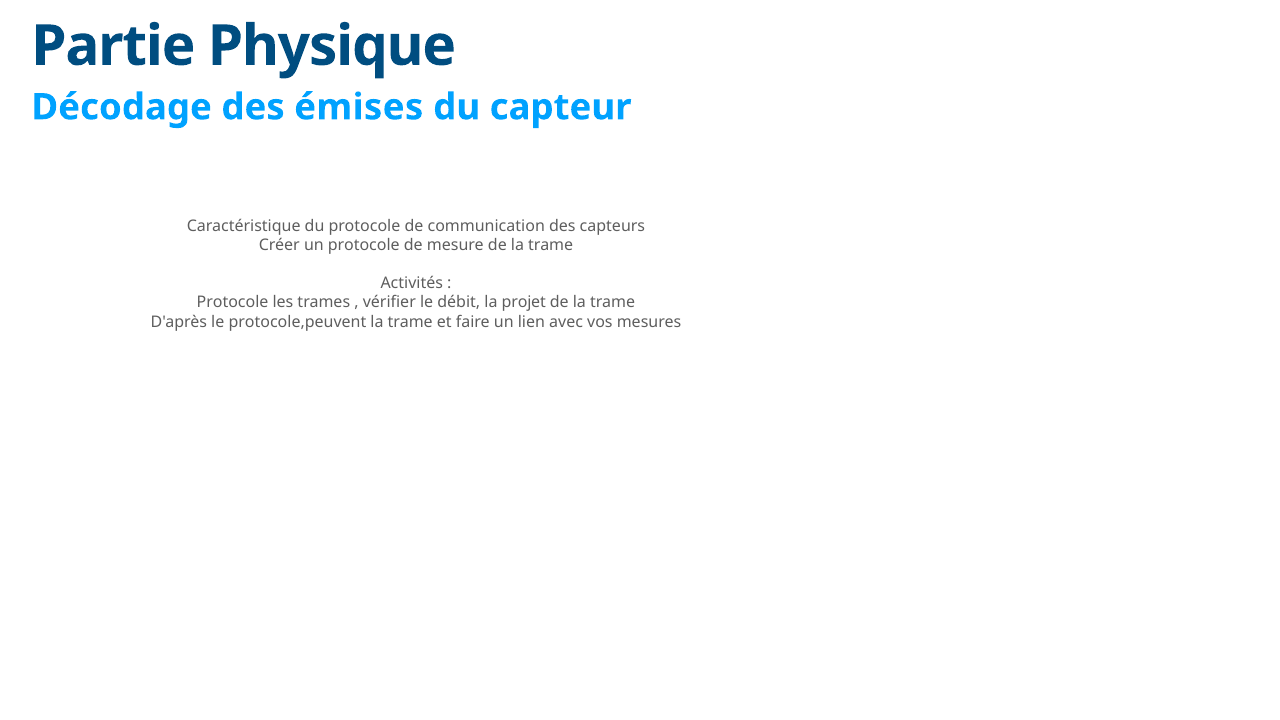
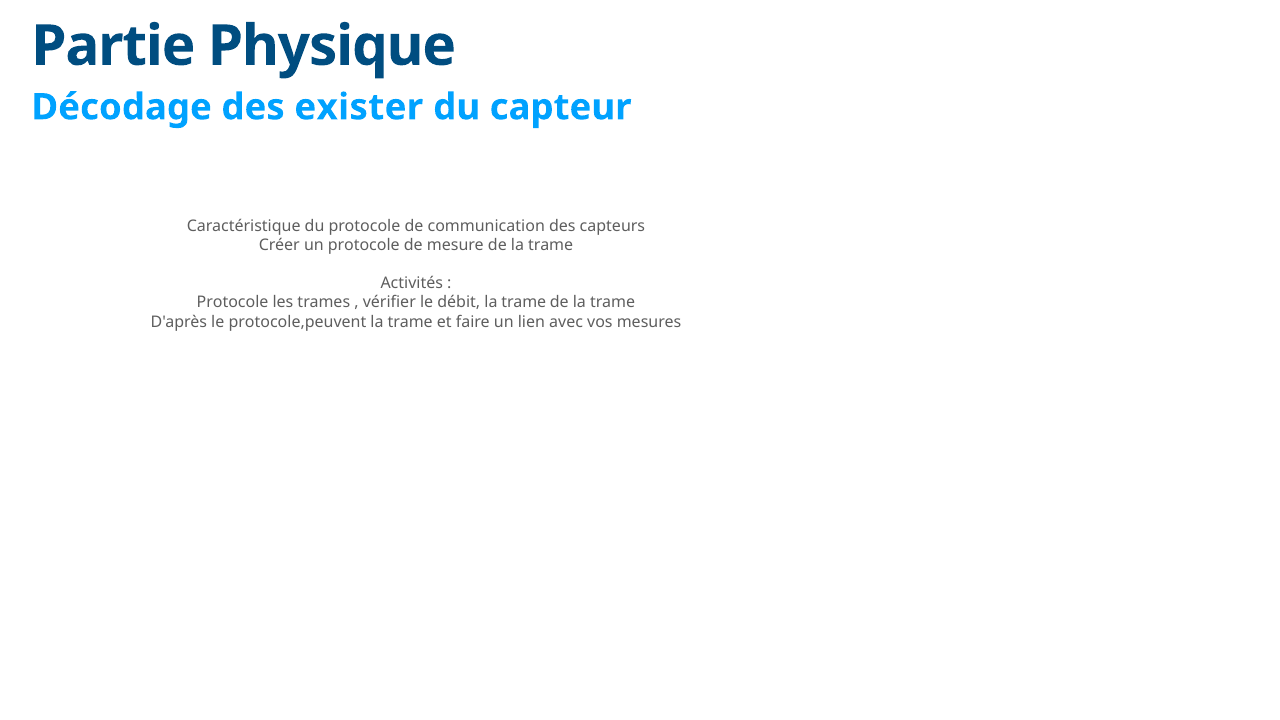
émises: émises -> exister (359, 107)
débit la projet: projet -> trame (524, 303)
